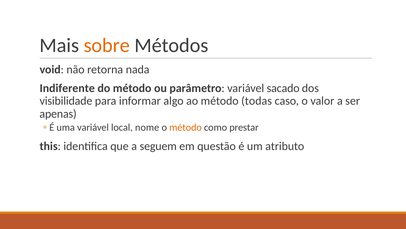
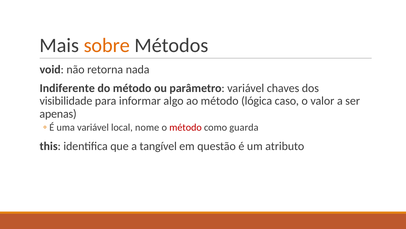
sacado: sacado -> chaves (283, 88)
todas: todas -> lógica (257, 101)
método colour: orange -> red (186, 127)
prestar: prestar -> guarda (244, 127)
seguem: seguem -> tangível (158, 146)
